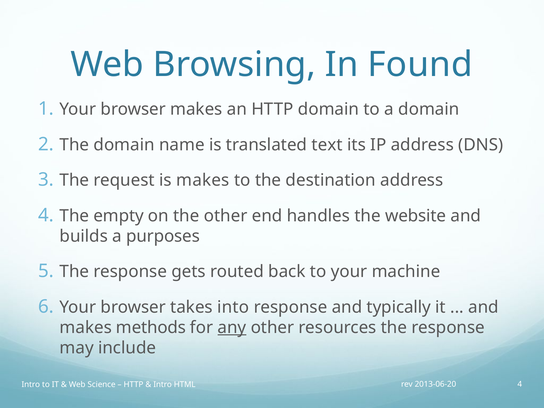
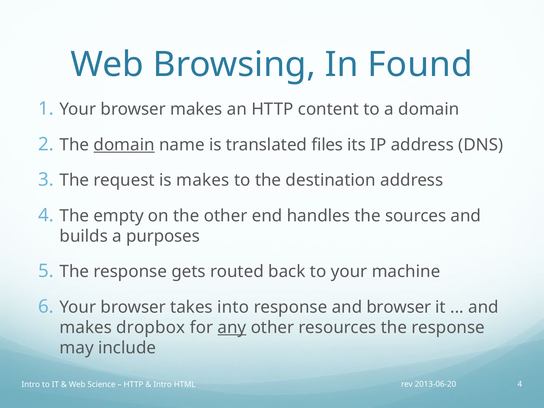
HTTP domain: domain -> content (329, 109)
domain underline: none -> present (124, 145)
text: text -> files (327, 145)
website: website -> sources (416, 216)
and typically: typically -> browser (399, 307)
methods: methods -> dropbox (151, 328)
